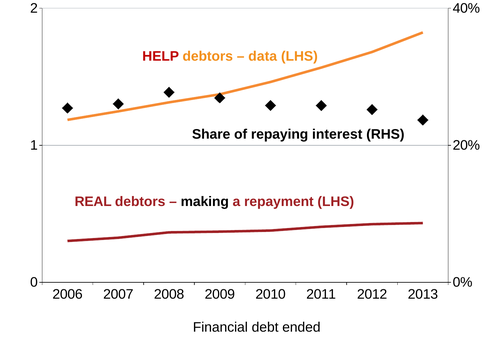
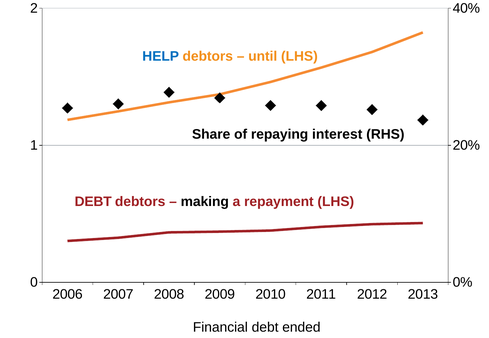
HELP colour: red -> blue (161, 56)
data: data -> until (263, 56)
REAL: REAL -> DEBT (93, 202)
